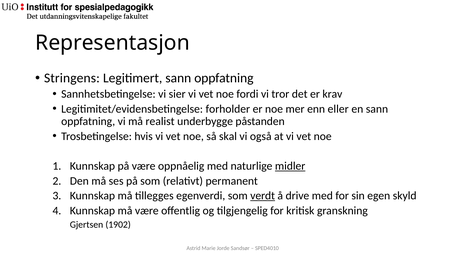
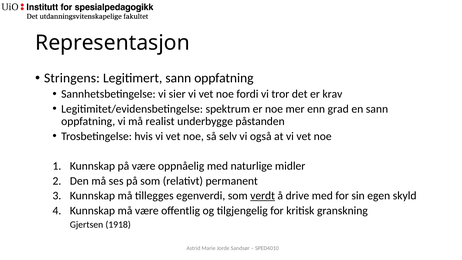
forholder: forholder -> spektrum (228, 109)
eller: eller -> grad (338, 109)
skal: skal -> selv (228, 136)
midler underline: present -> none (290, 166)
1902: 1902 -> 1918 (118, 224)
